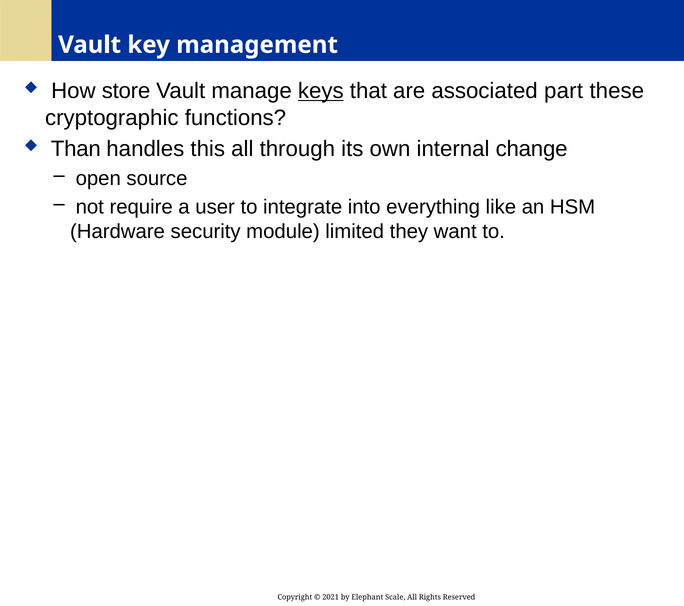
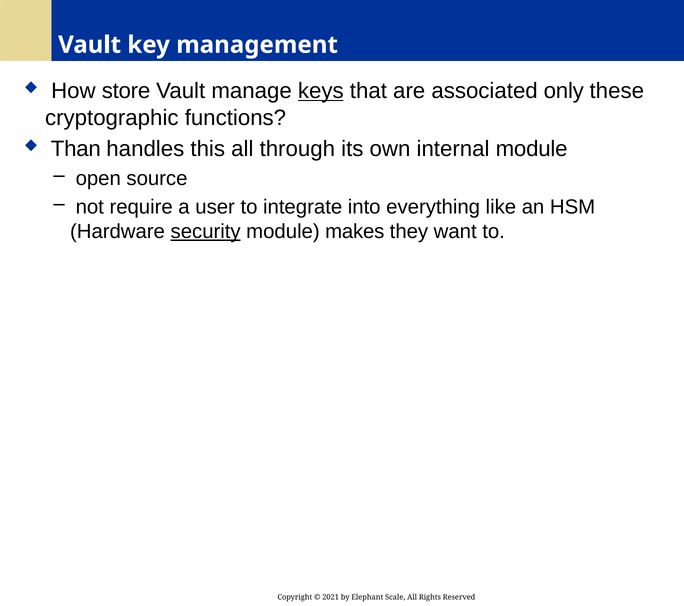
part: part -> only (564, 91)
internal change: change -> module (532, 149)
security underline: none -> present (206, 231)
limited: limited -> makes (355, 231)
